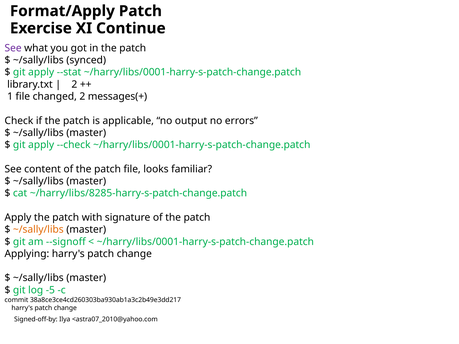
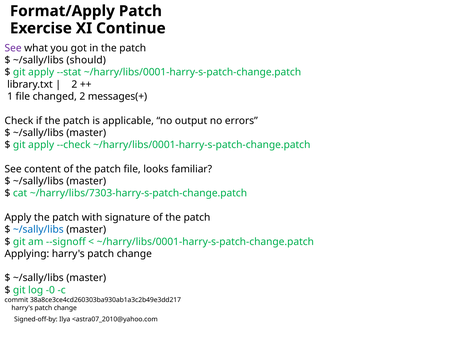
synced: synced -> should (86, 60)
~/harry/libs/8285-harry-s-patch-change.patch: ~/harry/libs/8285-harry-s-patch-change.patch -> ~/harry/libs/7303-harry-s-patch-change.patch (138, 193)
~/sally/libs colour: orange -> blue (38, 230)
-5: -5 -> -0 (50, 290)
